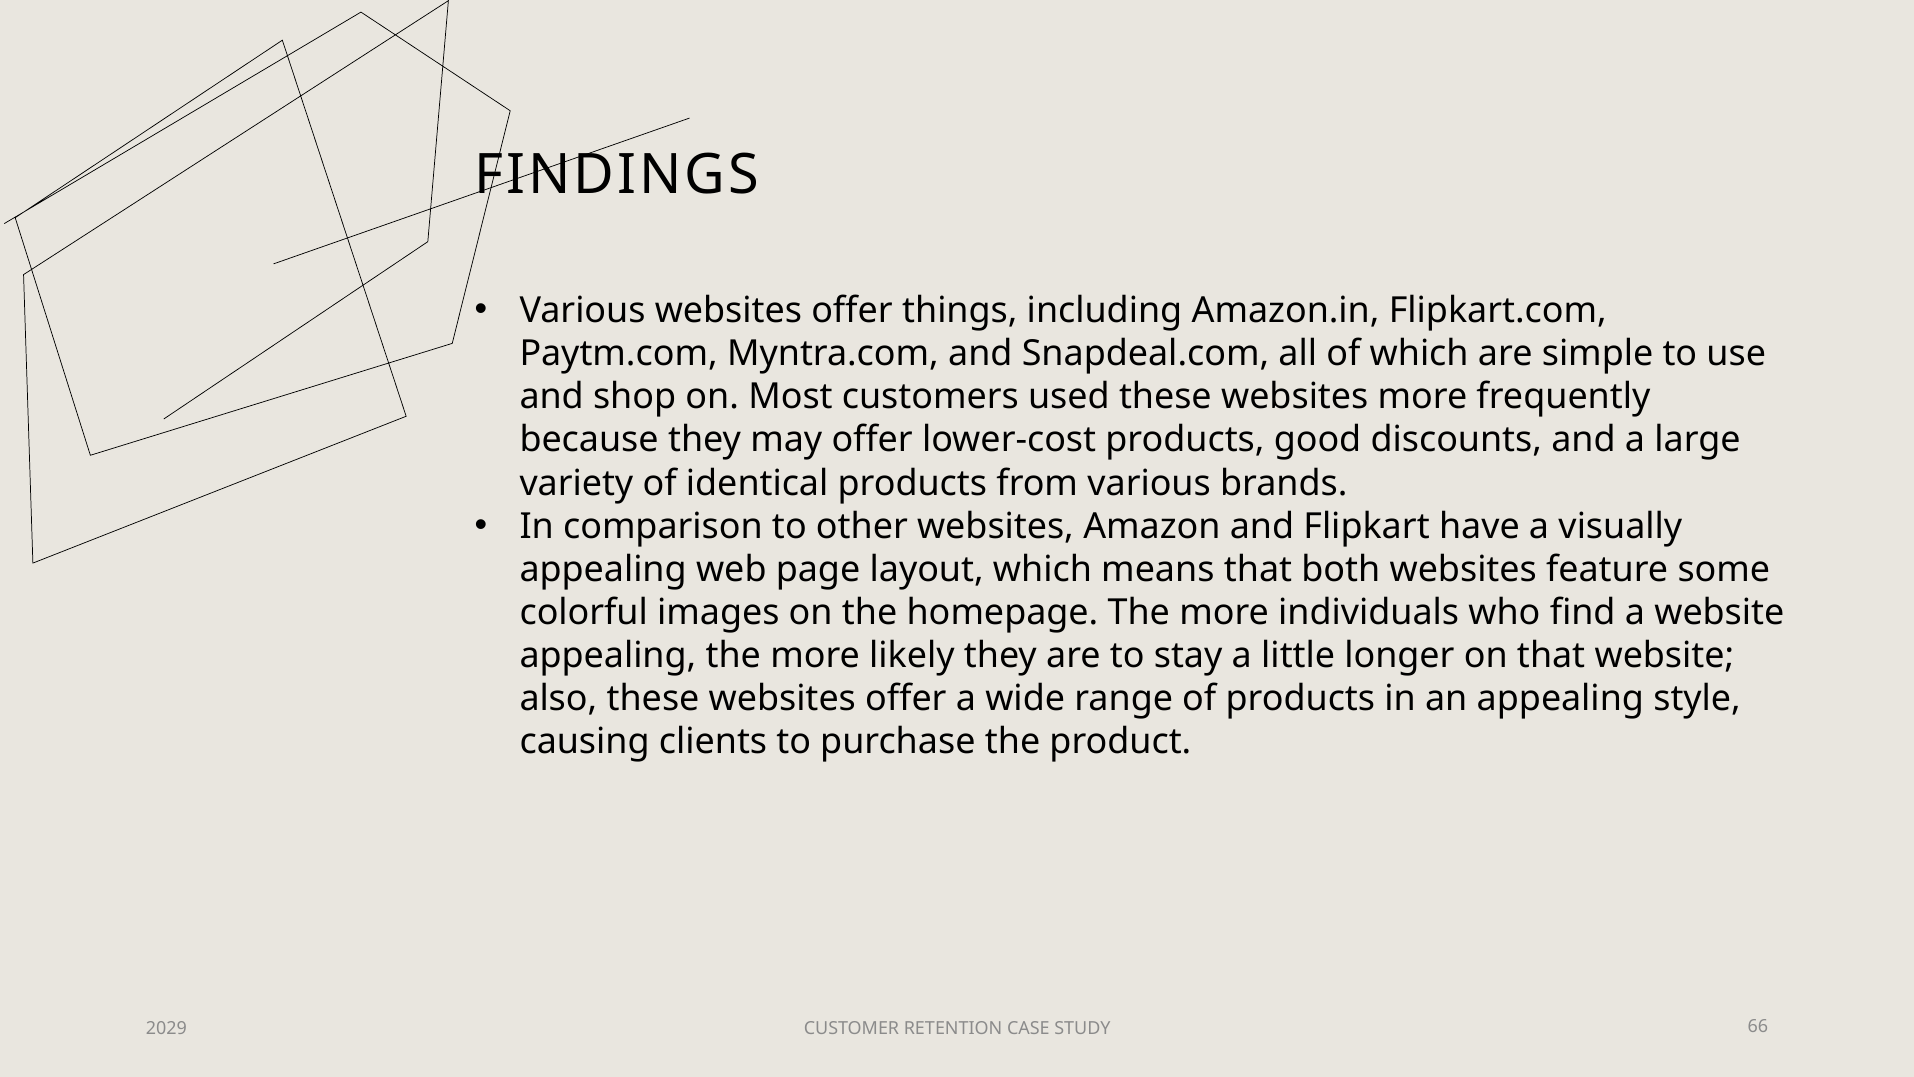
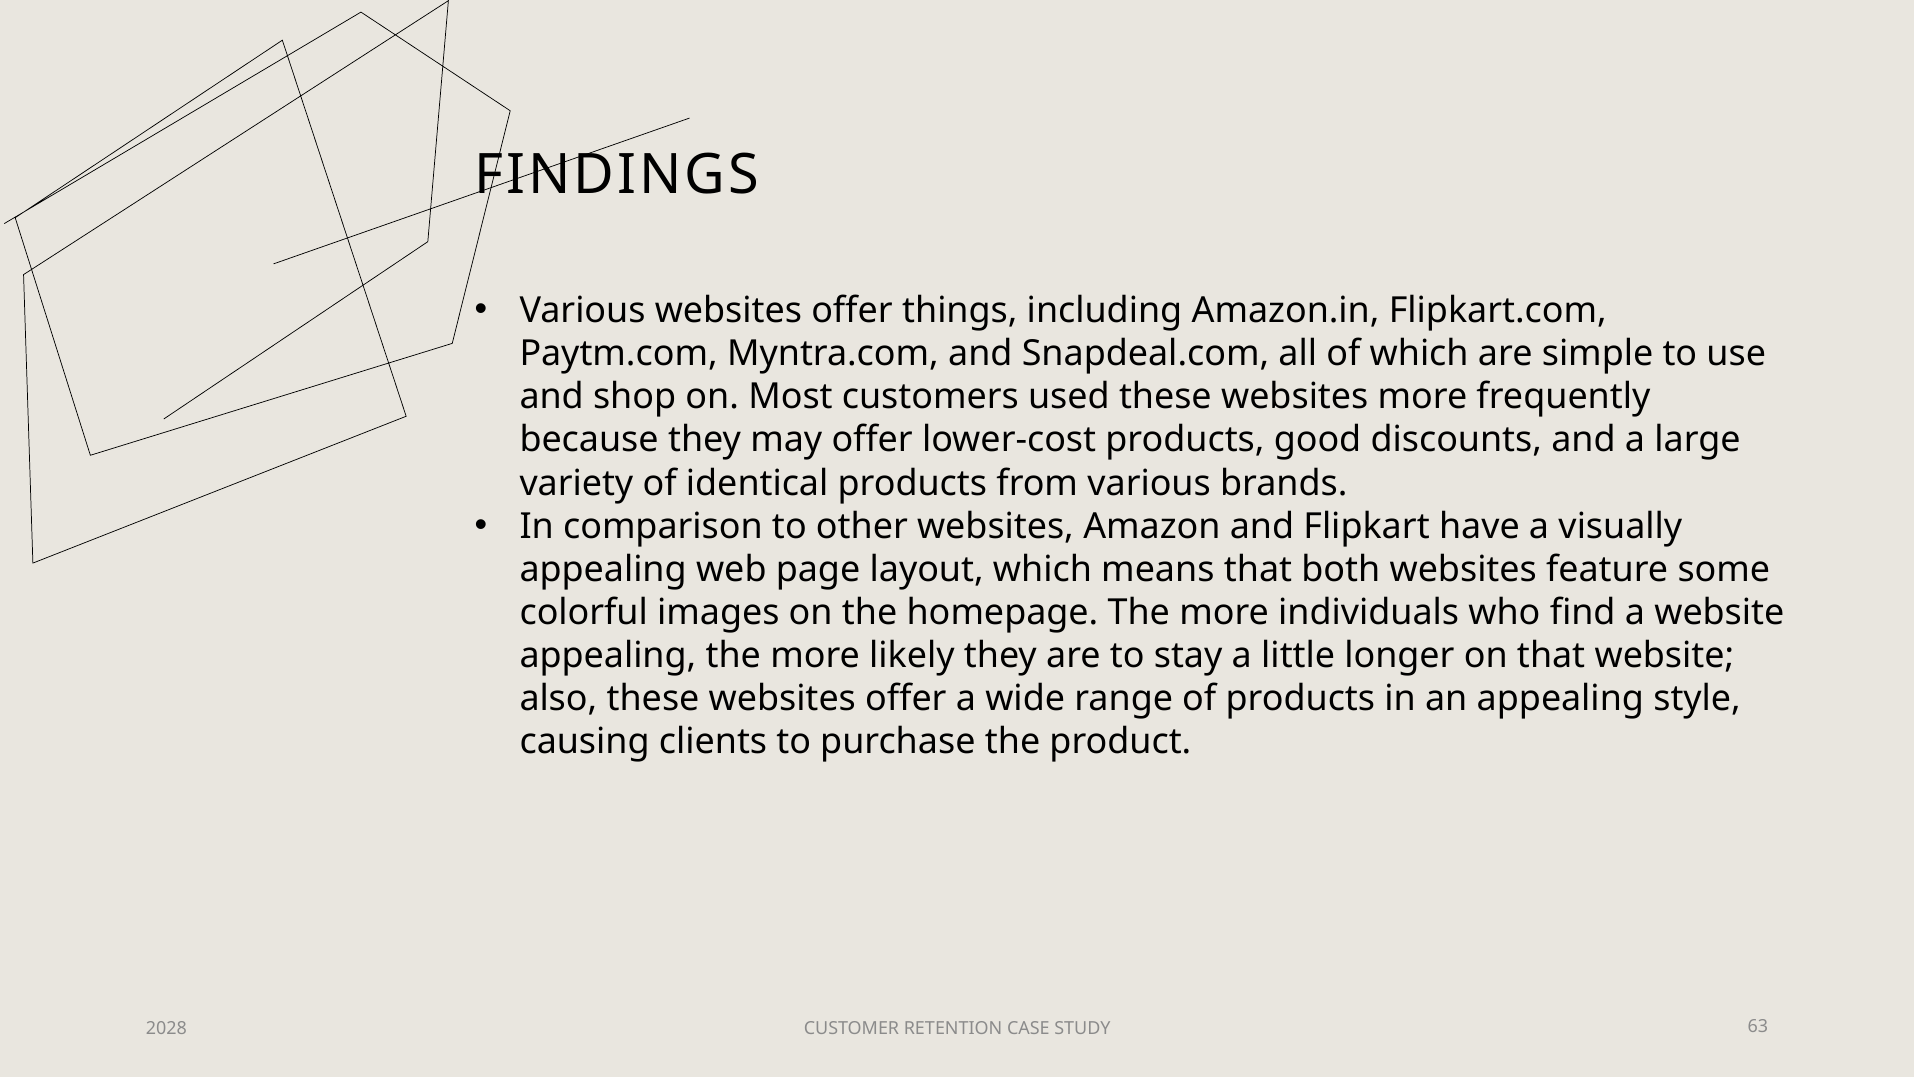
2029: 2029 -> 2028 (166, 1028)
66: 66 -> 63 (1758, 1026)
